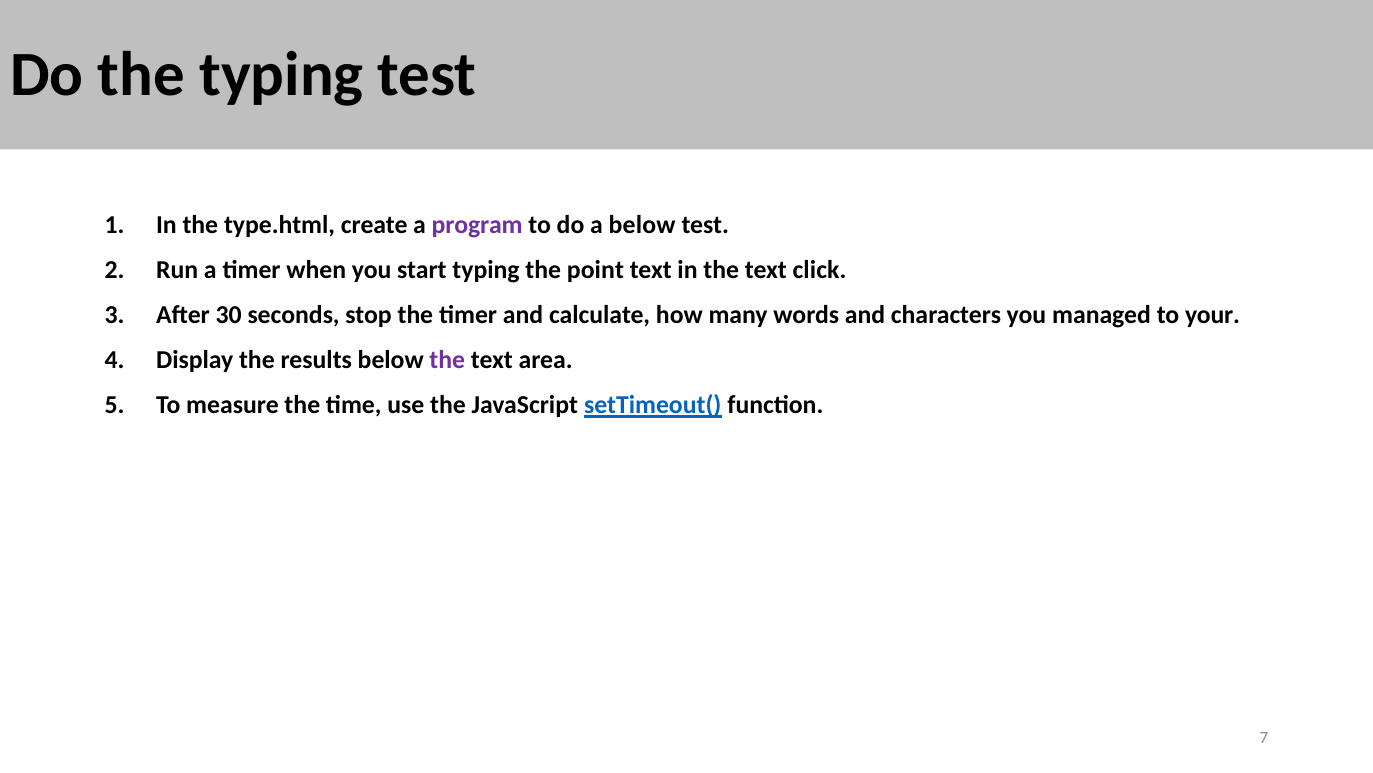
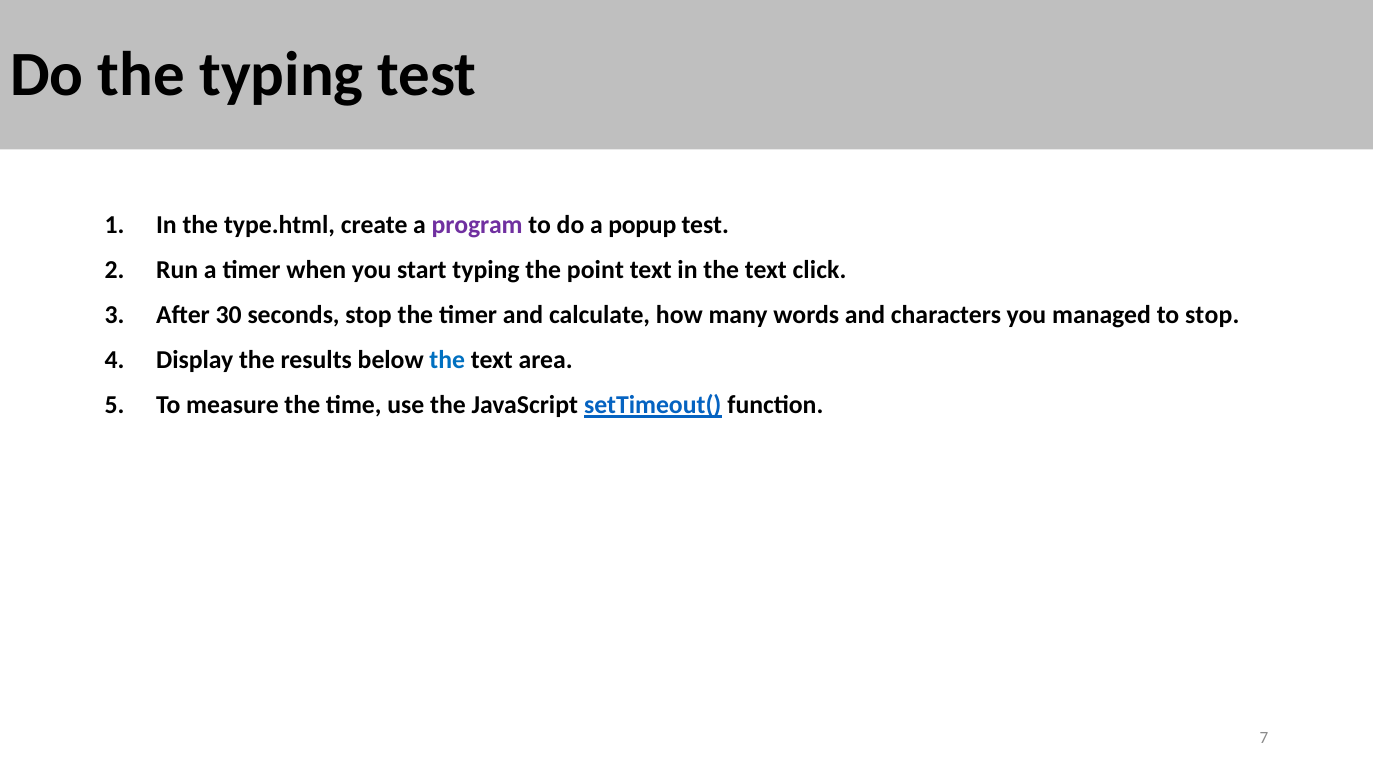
a below: below -> popup (642, 224)
to your: your -> stop (1212, 314)
the colour: purple -> blue (447, 359)
